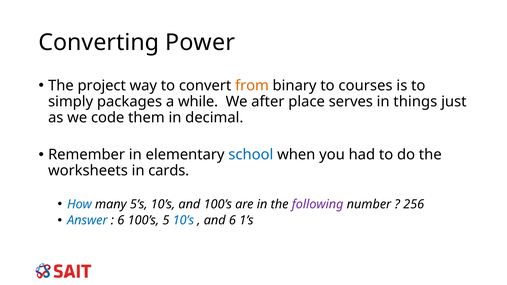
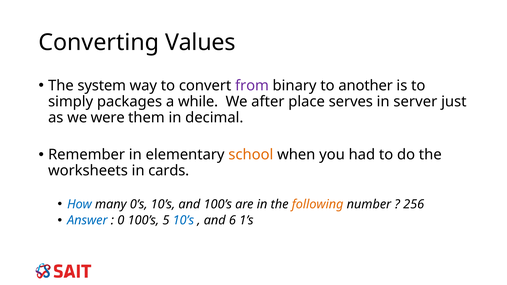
Power: Power -> Values (200, 43)
project: project -> system (102, 86)
from colour: orange -> purple (252, 86)
courses: courses -> another (366, 86)
things: things -> server (415, 102)
code: code -> were (108, 118)
school colour: blue -> orange (251, 155)
5’s: 5’s -> 0’s (139, 204)
following colour: purple -> orange (318, 204)
6: 6 -> 0 (121, 221)
